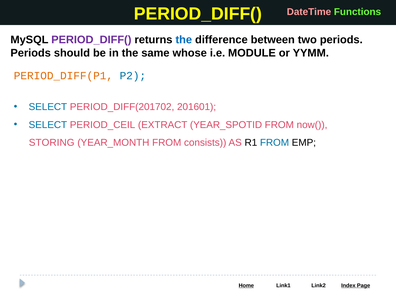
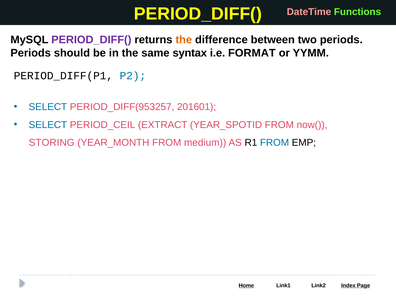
the colour: blue -> orange (184, 40)
whose: whose -> syntax (190, 53)
MODULE: MODULE -> FORMAT (252, 53)
PERIOD_DIFF(P1 colour: orange -> black (63, 76)
PERIOD_DIFF(201702: PERIOD_DIFF(201702 -> PERIOD_DIFF(953257 (122, 107)
consists: consists -> medium (205, 143)
